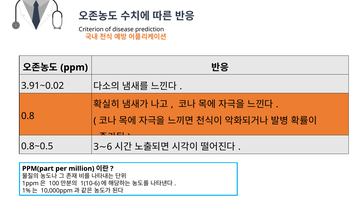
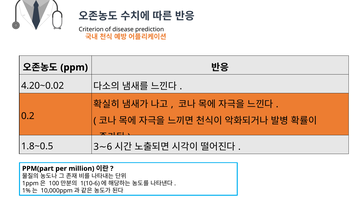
3.91~0.02: 3.91~0.02 -> 4.20~0.02 (43, 86)
0.8: 0.8 -> 0.2 (28, 116)
0.8~0.5: 0.8~0.5 -> 1.8~0.5 (37, 146)
